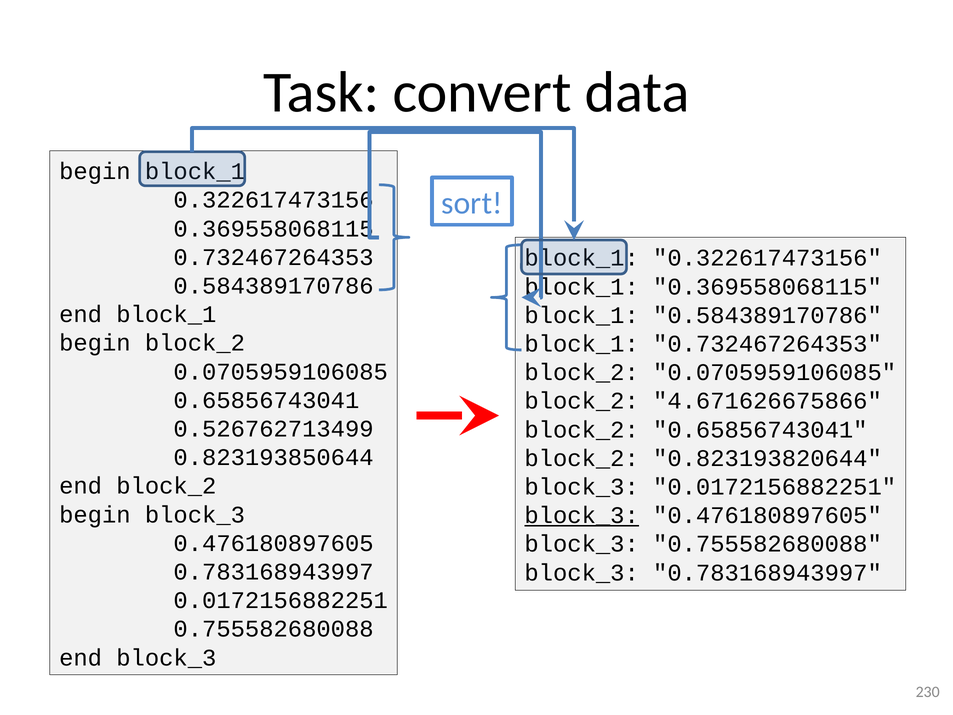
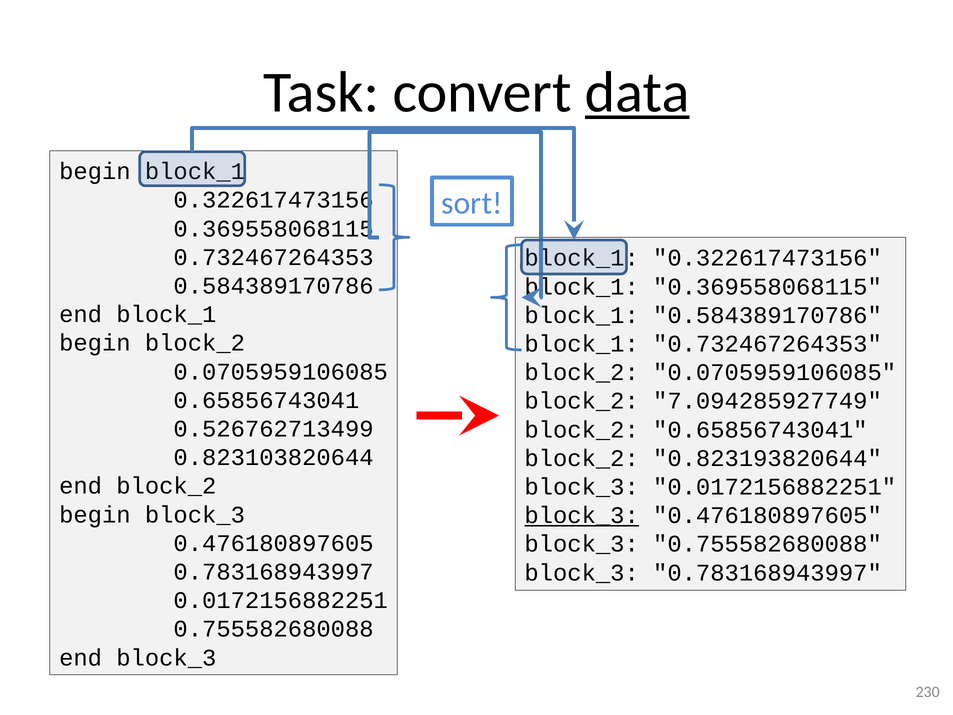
data underline: none -> present (637, 92)
4.671626675866: 4.671626675866 -> 7.094285927749 (767, 401)
0.823193850644: 0.823193850644 -> 0.823103820644 (274, 457)
